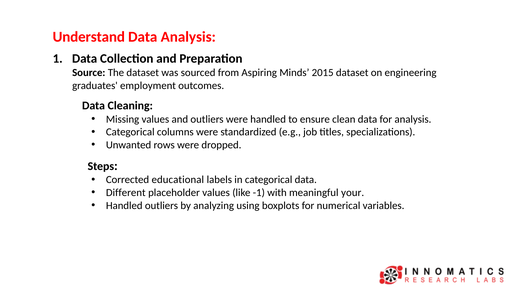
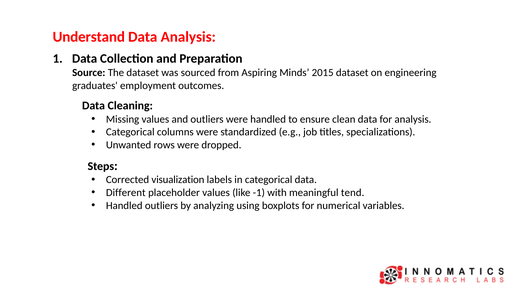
educational: educational -> visualization (178, 180)
your: your -> tend (353, 193)
